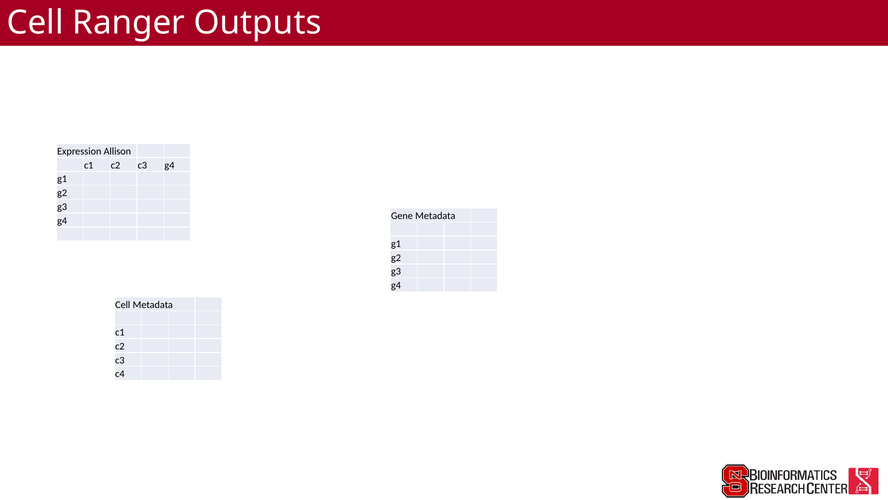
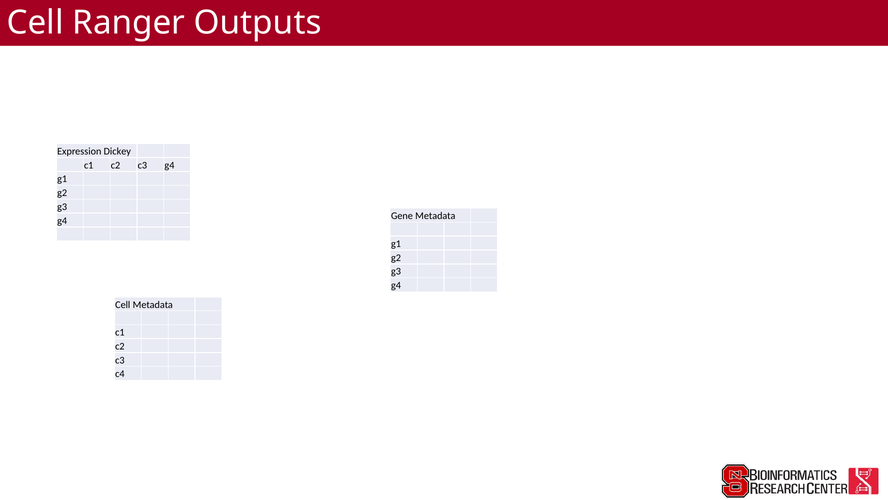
Allison: Allison -> Dickey (117, 151)
